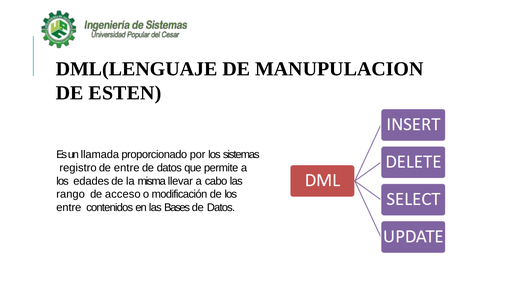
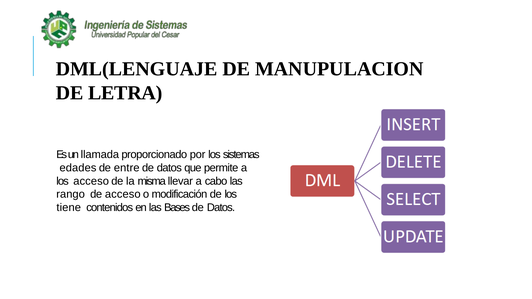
ESTEN: ESTEN -> LETRA (125, 93)
registro: registro -> edades (78, 168)
los edades: edades -> acceso (91, 181)
entre: entre -> tiene (69, 208)
